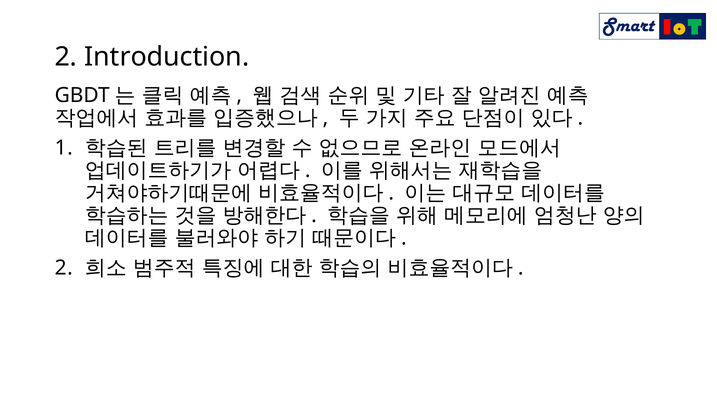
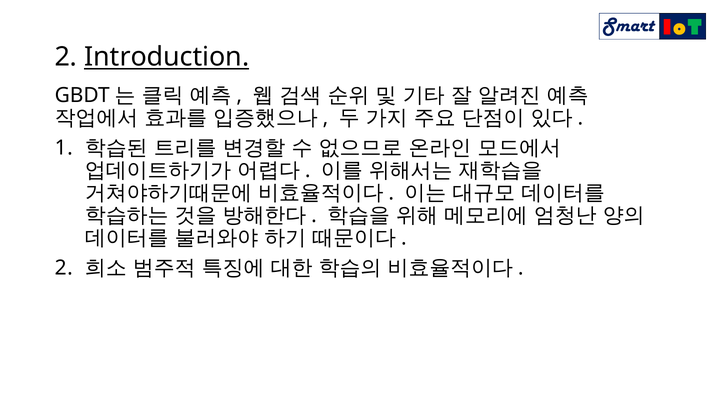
Introduction underline: none -> present (167, 57)
